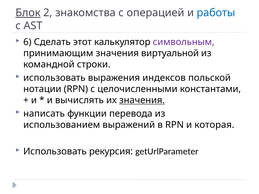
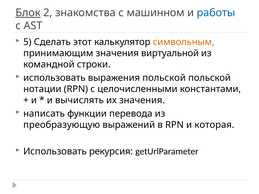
операцией: операцией -> машинном (156, 13)
6: 6 -> 5 (27, 42)
символьным colour: purple -> orange (184, 42)
выражения индексов: индексов -> польской (164, 78)
значения underline: present -> none (142, 100)
использованием: использованием -> преобразующую (62, 125)
